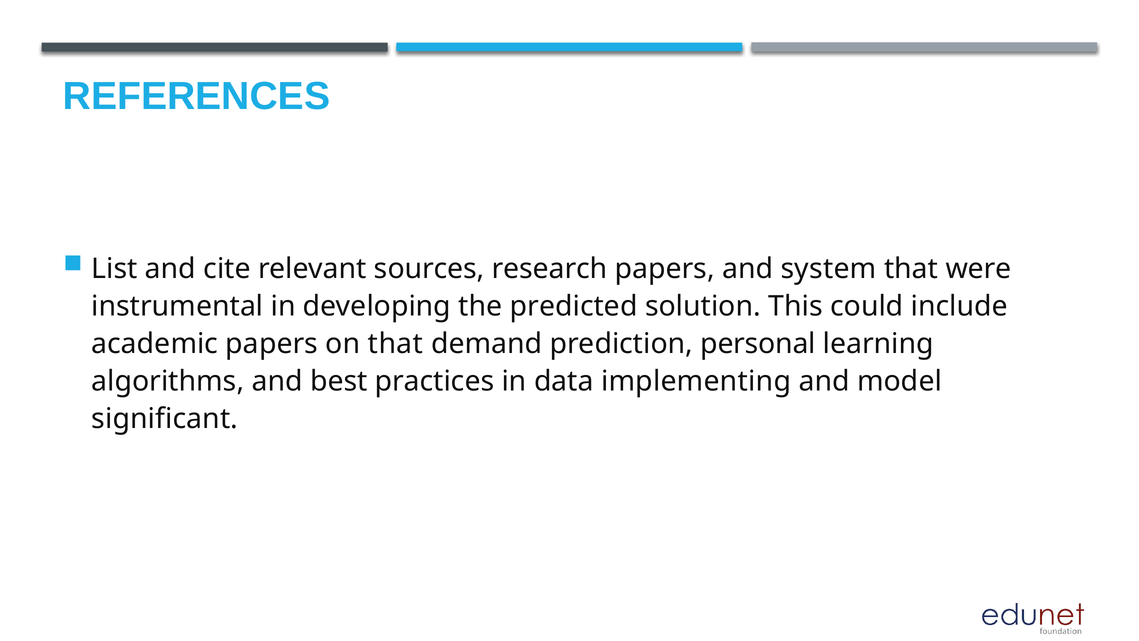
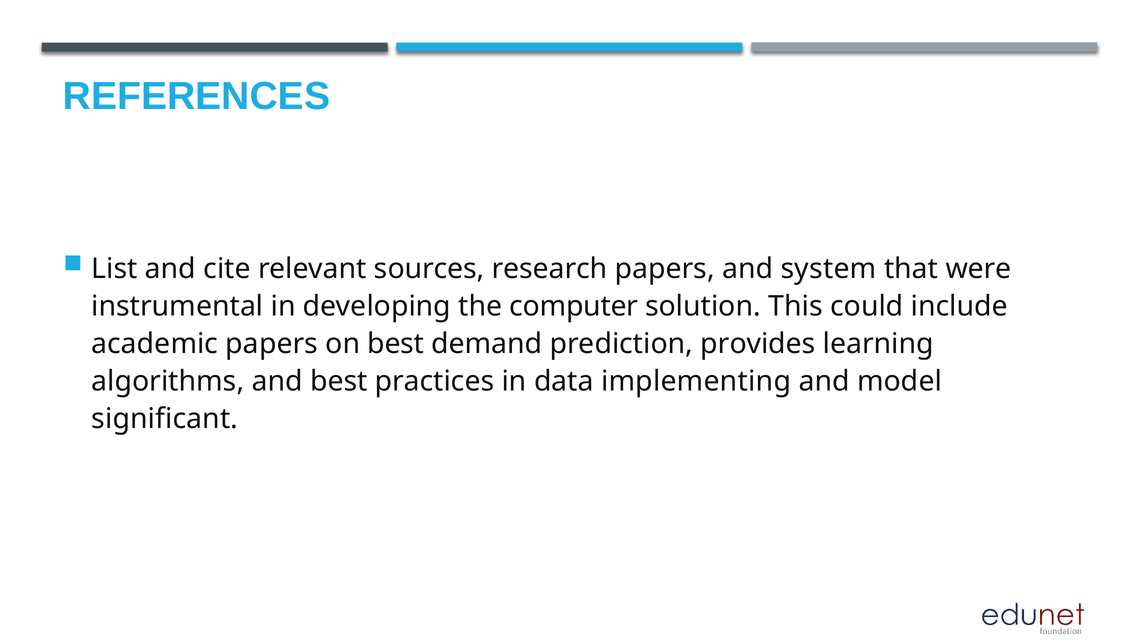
predicted: predicted -> computer (574, 306)
on that: that -> best (396, 344)
personal: personal -> provides (758, 344)
